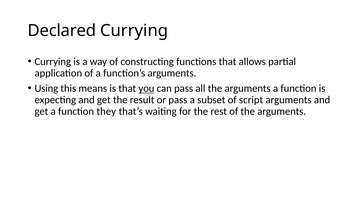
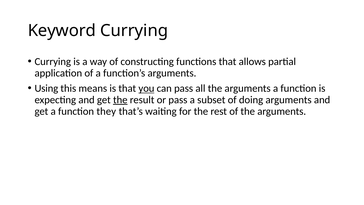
Declared: Declared -> Keyword (62, 31)
the underline: none -> present (120, 100)
script: script -> doing (251, 100)
